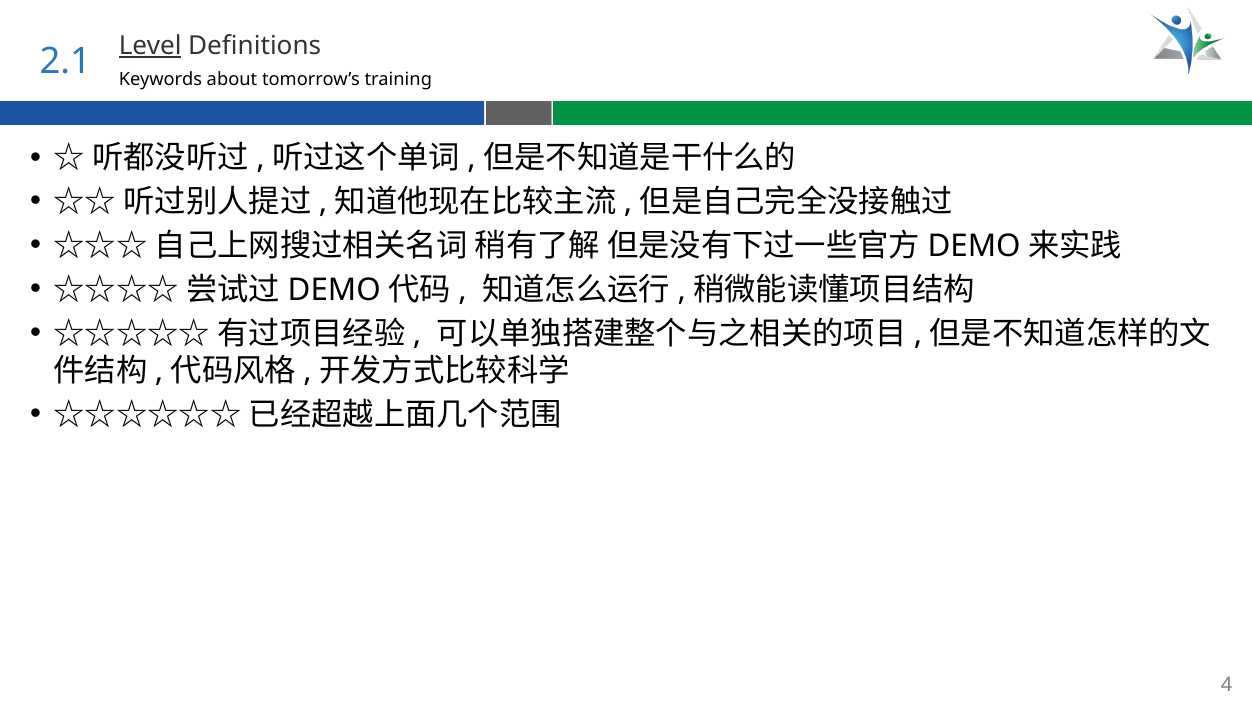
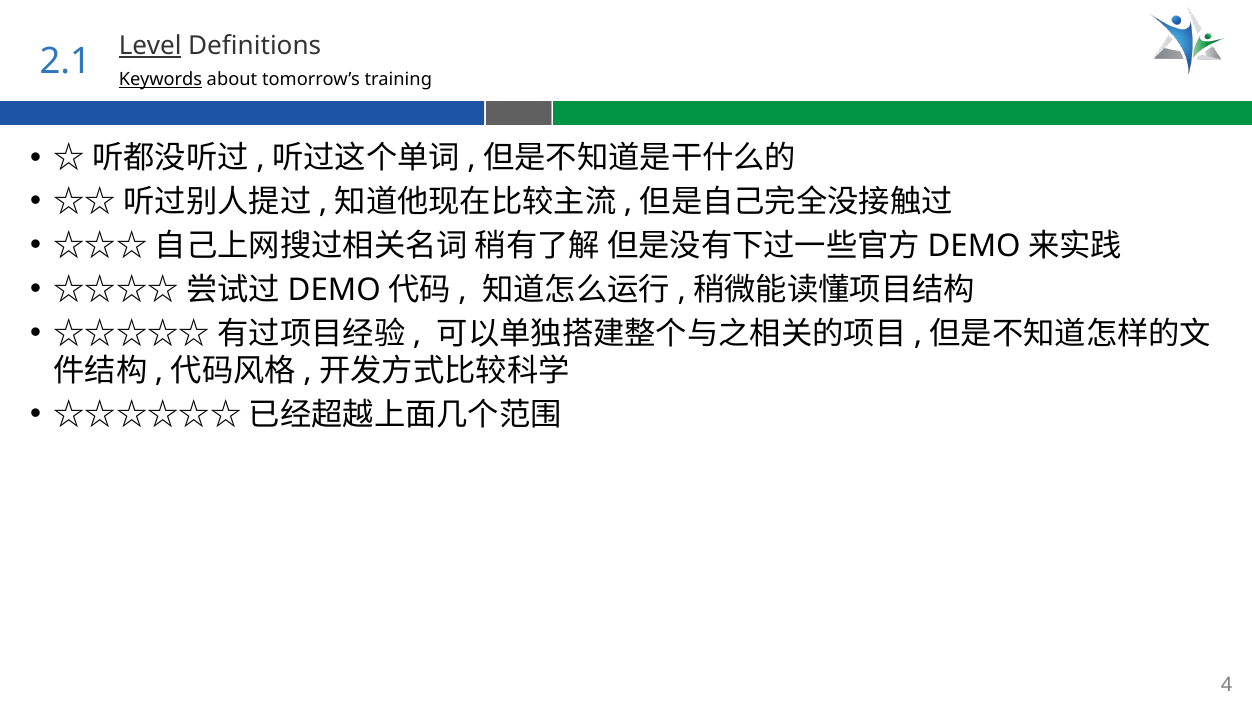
Keywords underline: none -> present (160, 79)
